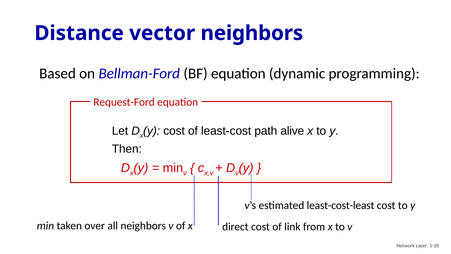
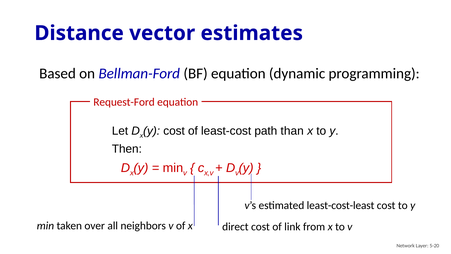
vector neighbors: neighbors -> estimates (252, 33)
alive: alive -> than (292, 131)
